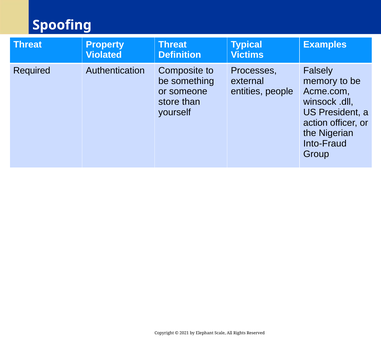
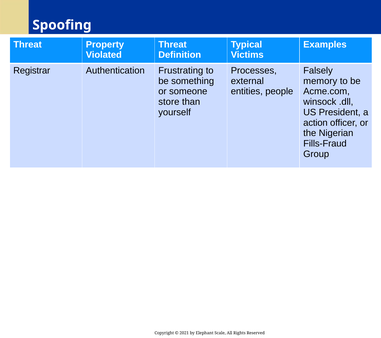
Required: Required -> Registrar (32, 70)
Composite: Composite -> Frustrating (181, 70)
Into-Fraud: Into-Fraud -> Fills-Fraud (325, 143)
